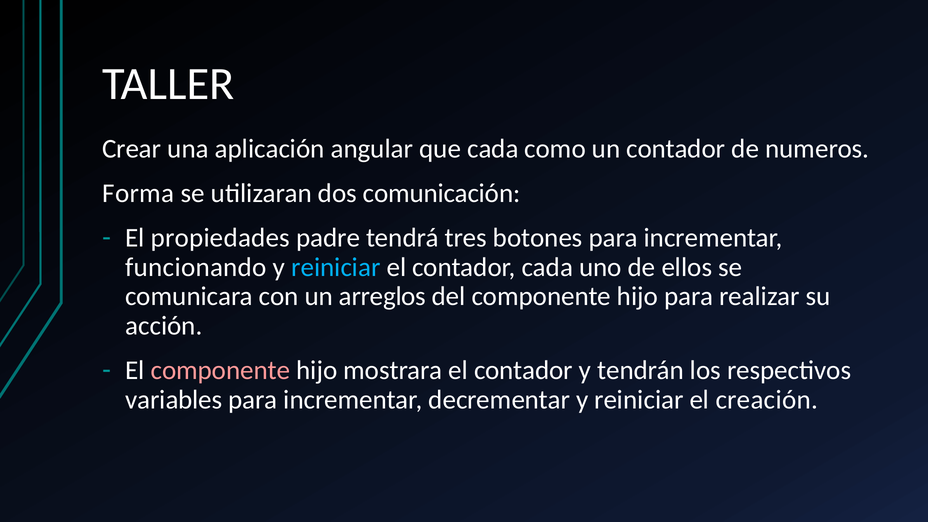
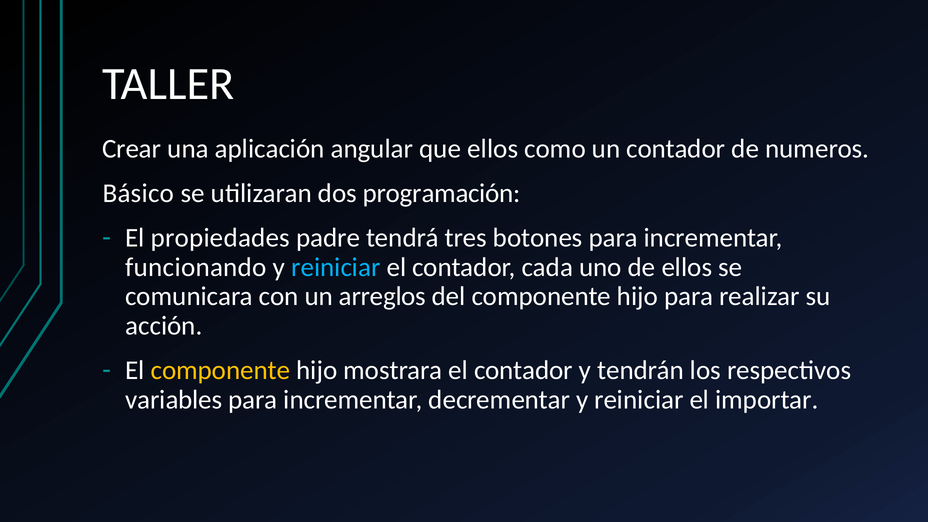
que cada: cada -> ellos (493, 149)
Forma: Forma -> Básico (138, 193)
comunicación: comunicación -> programación (442, 193)
componente colour: pink -> yellow (220, 371)
creación: creación -> importar (767, 400)
